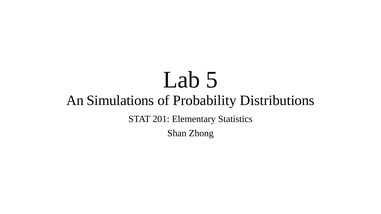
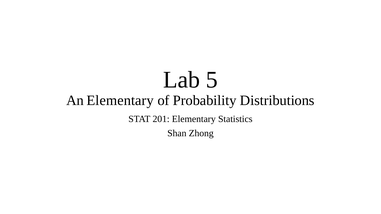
An Simulations: Simulations -> Elementary (120, 100)
